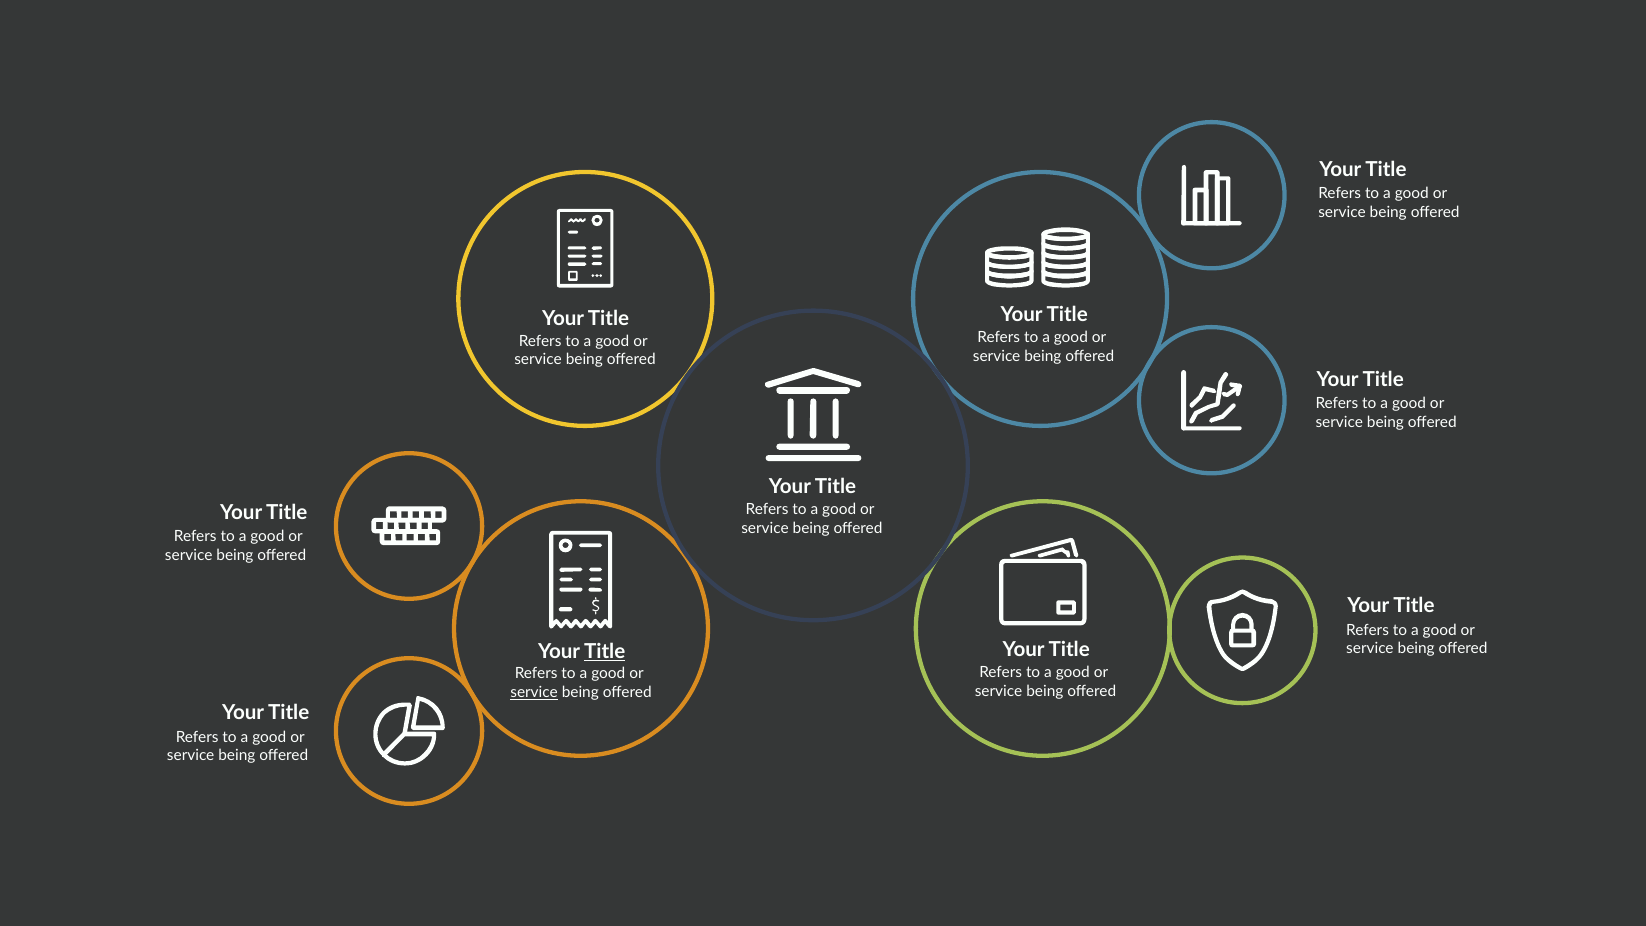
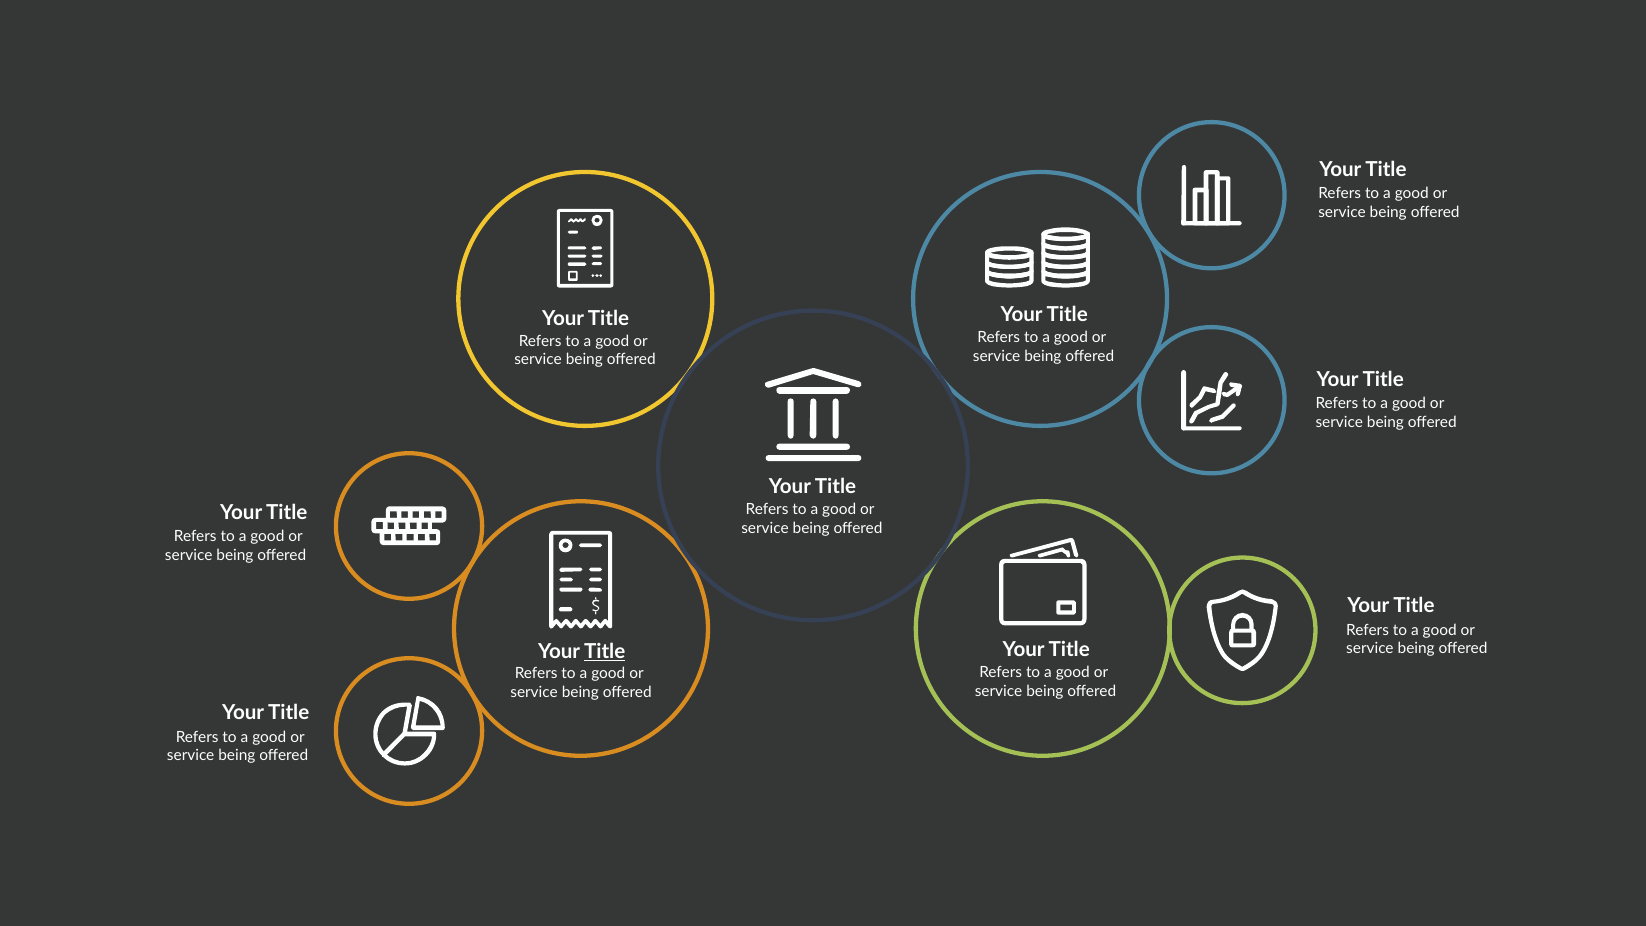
service underline: present -> none (534, 692)
